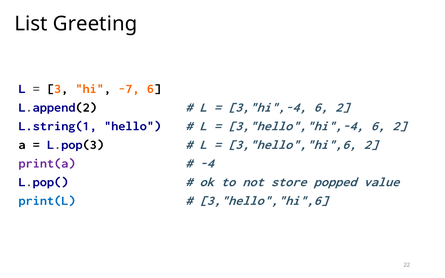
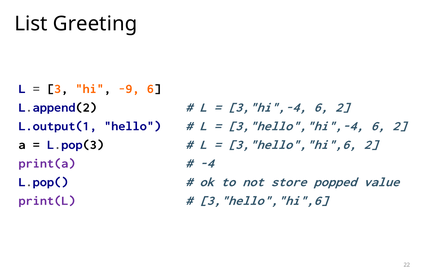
-7: -7 -> -9 (129, 89)
L.string(1: L.string(1 -> L.output(1 (58, 126)
print(L colour: blue -> purple (47, 201)
